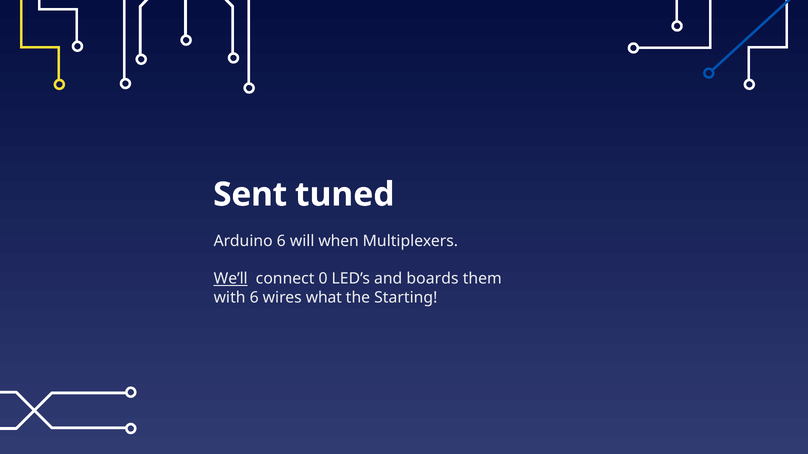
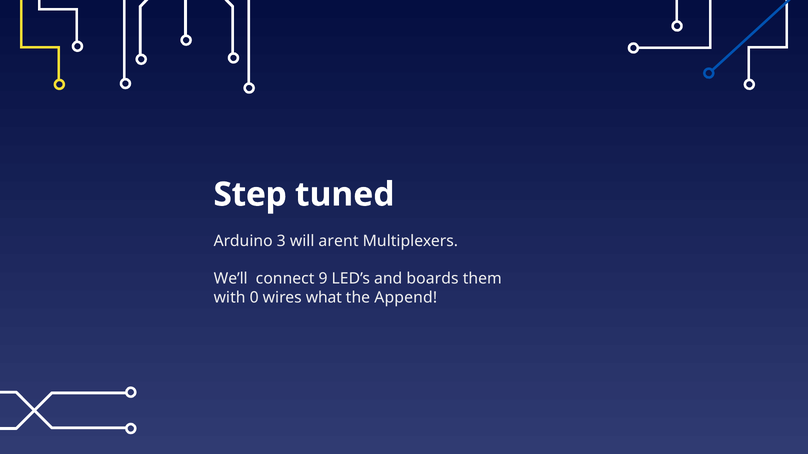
Sent: Sent -> Step (250, 195)
Arduino 6: 6 -> 3 (281, 241)
when: when -> arent (339, 241)
We’ll underline: present -> none (231, 279)
0: 0 -> 9 (323, 279)
with 6: 6 -> 0 (254, 298)
Starting: Starting -> Append (406, 298)
